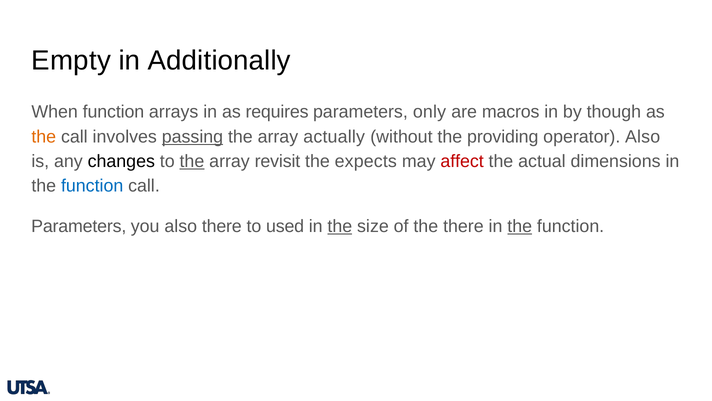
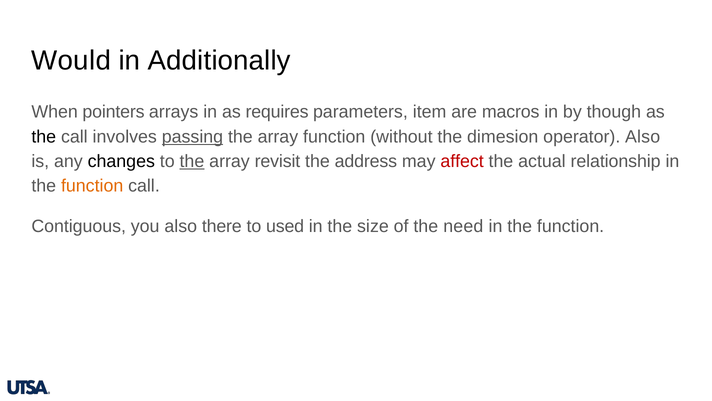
Empty: Empty -> Would (71, 60)
When function: function -> pointers (114, 112)
only: only -> item (430, 112)
the colour: orange -> black (44, 137)
array actually: actually -> function (334, 137)
providing: providing -> dimesion (503, 137)
expects: expects -> address (366, 161)
dimensions: dimensions -> relationship (616, 161)
function colour: blue -> orange (92, 186)
Parameters: Parameters -> Contiguous (79, 226)
the underline: present -> none (340, 226)
the there: there -> need (463, 226)
the underline: present -> none (520, 226)
